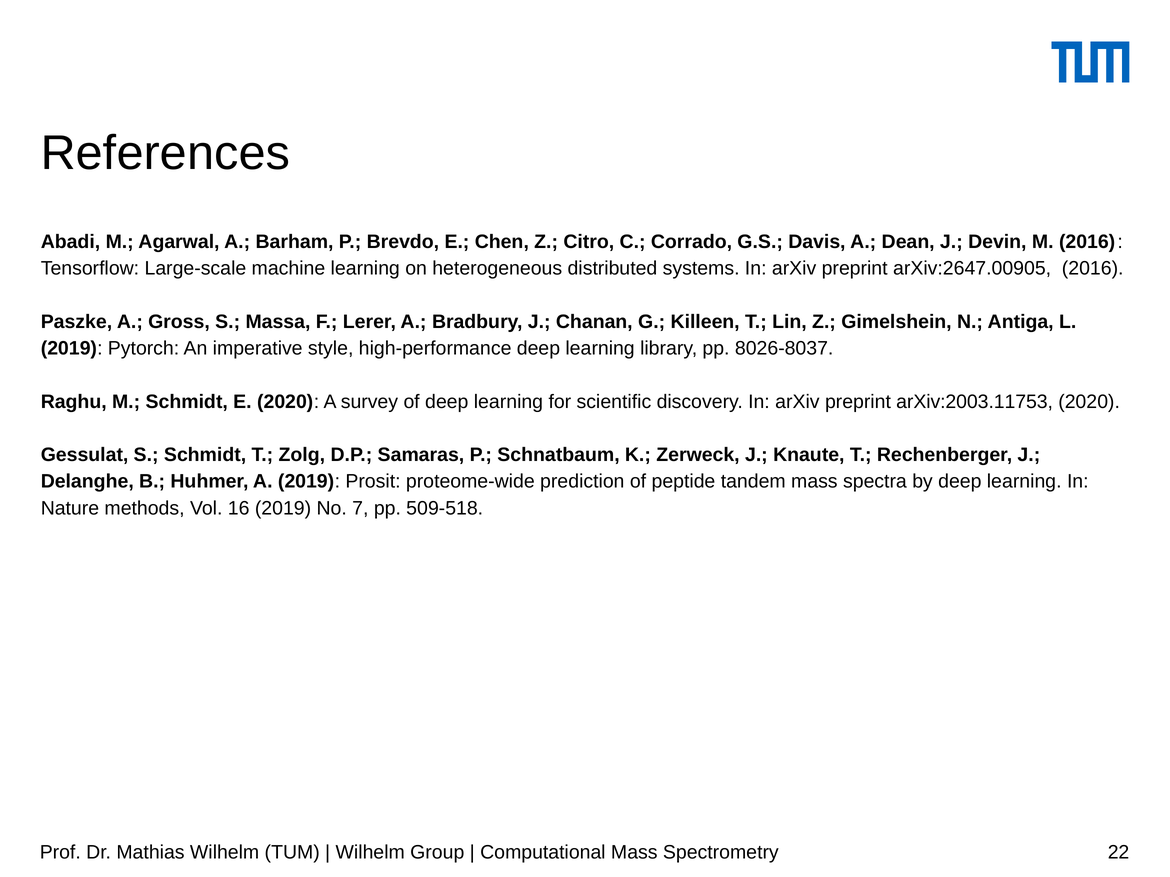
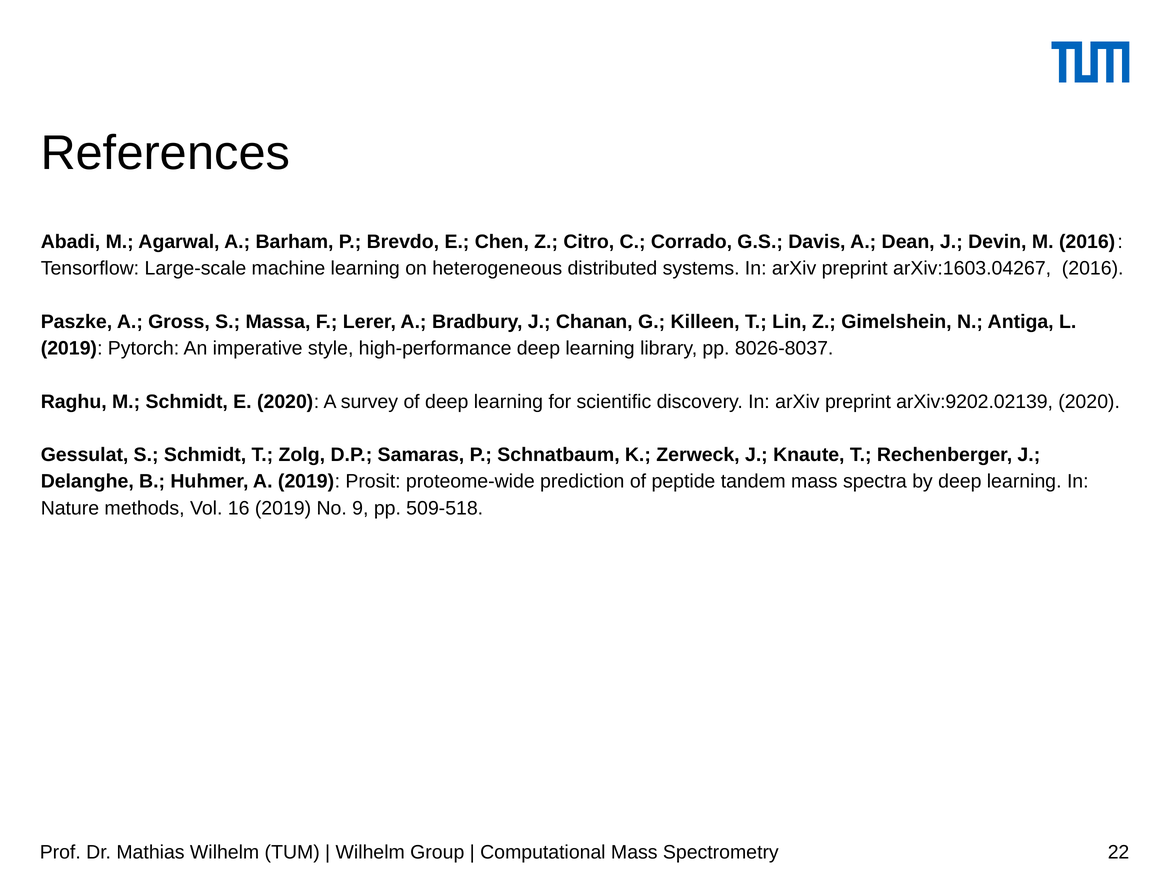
arXiv:2647.00905: arXiv:2647.00905 -> arXiv:1603.04267 (972, 268)
arXiv:2003.11753: arXiv:2003.11753 -> arXiv:9202.02139 (975, 402)
7: 7 -> 9 (360, 509)
